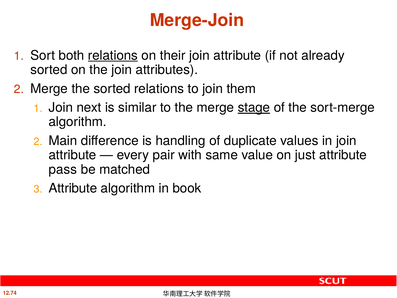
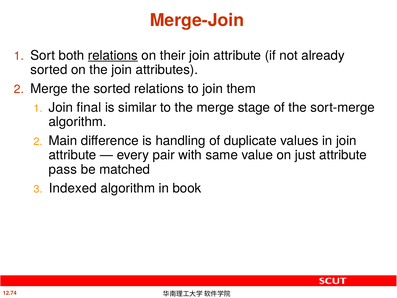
next: next -> final (89, 107)
stage underline: present -> none (254, 107)
Attribute: Attribute -> Indexed (73, 188)
